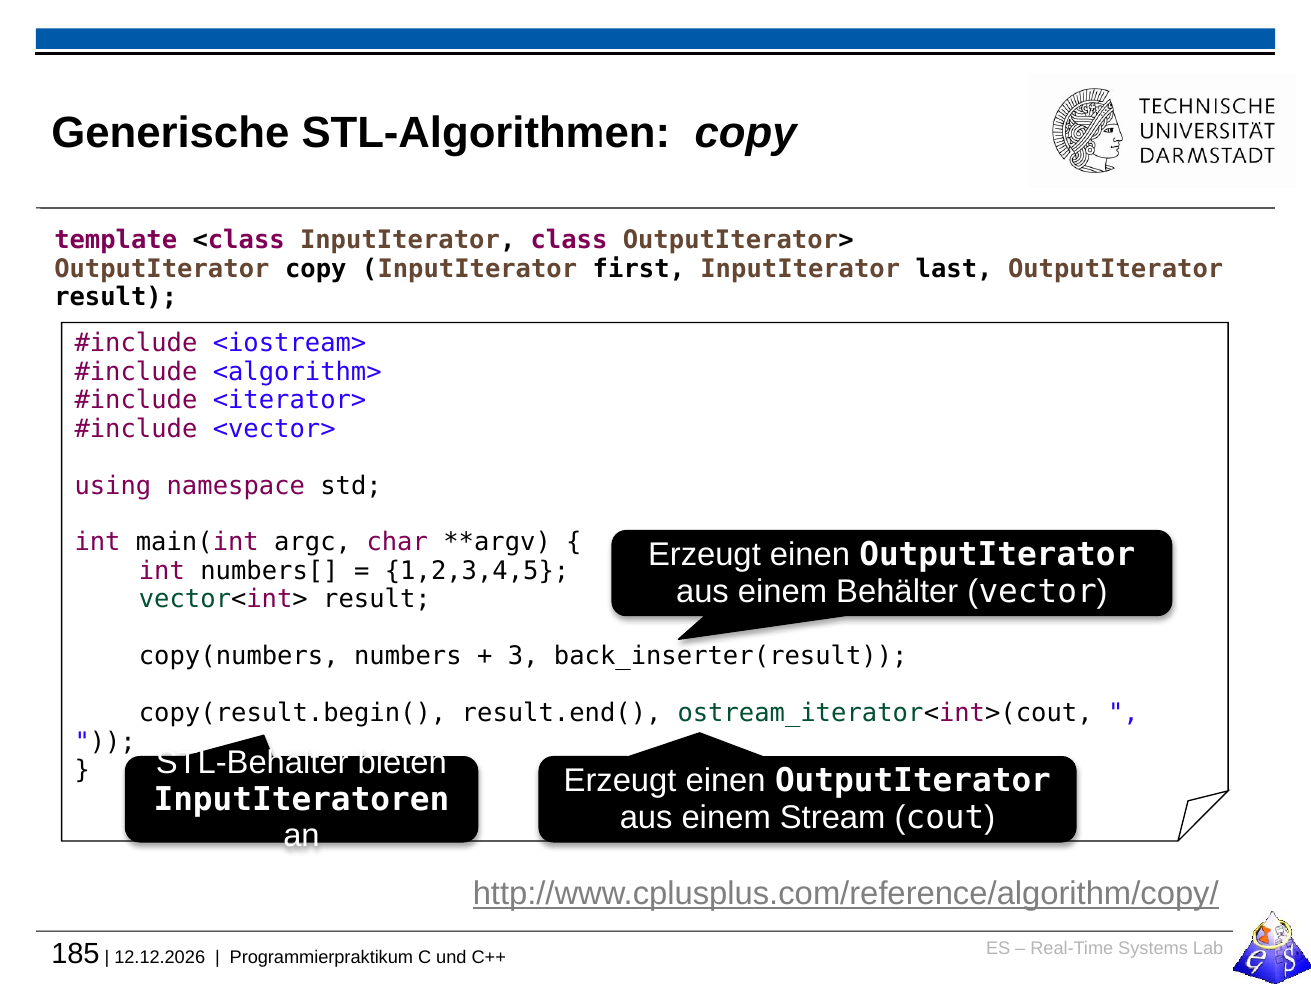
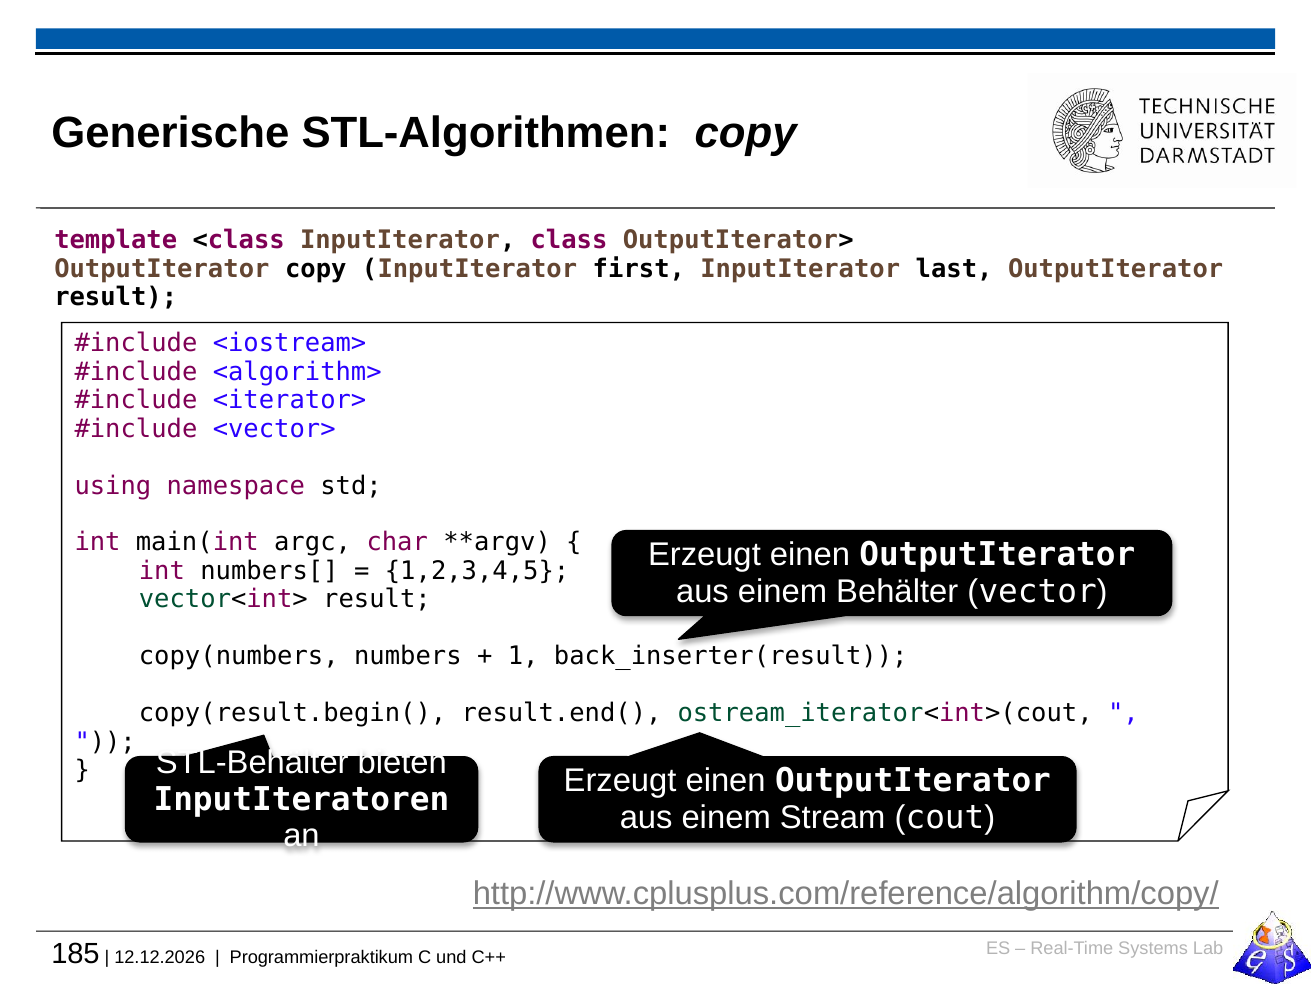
3: 3 -> 1 (523, 656)
